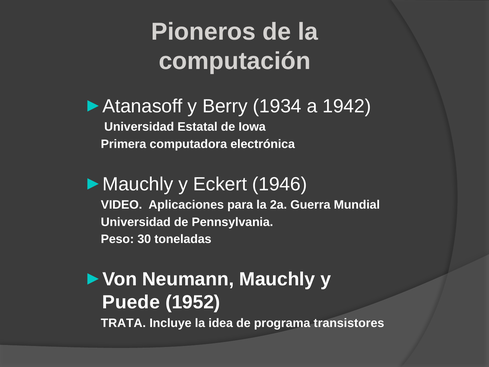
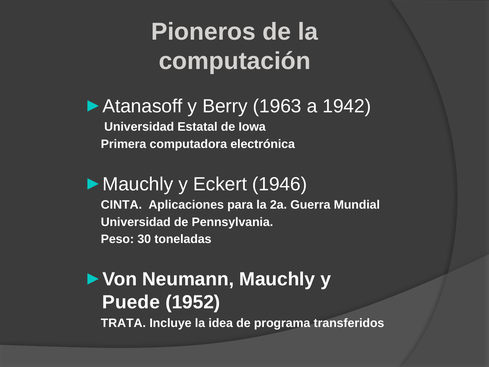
1934: 1934 -> 1963 (277, 106)
VIDEO: VIDEO -> CINTA (121, 205)
transistores: transistores -> transferidos (349, 323)
